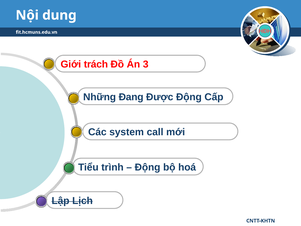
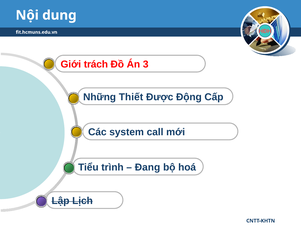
Đang: Đang -> Thiết (131, 97)
Động: Động -> Đang (148, 167)
